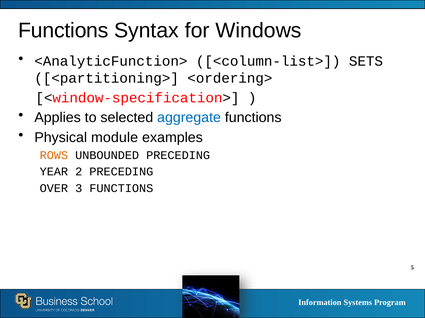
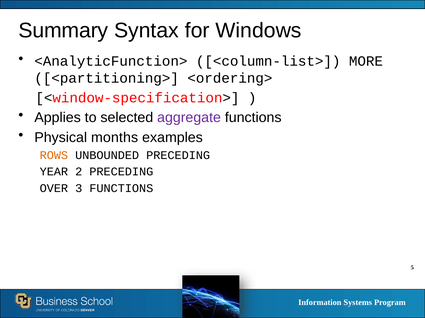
Functions: Functions -> Summary (63, 31)
SETS: SETS -> MORE (366, 61)
aggregate colour: blue -> purple (189, 118)
module: module -> months (115, 138)
